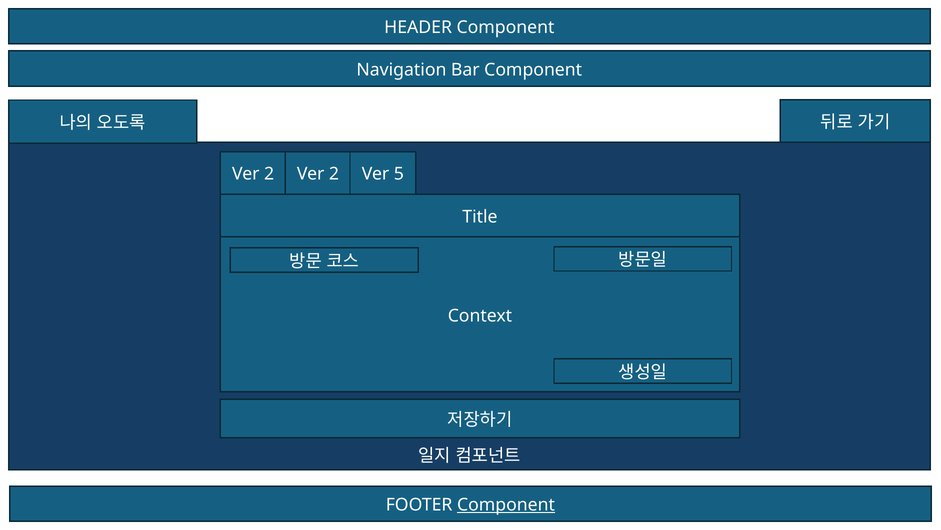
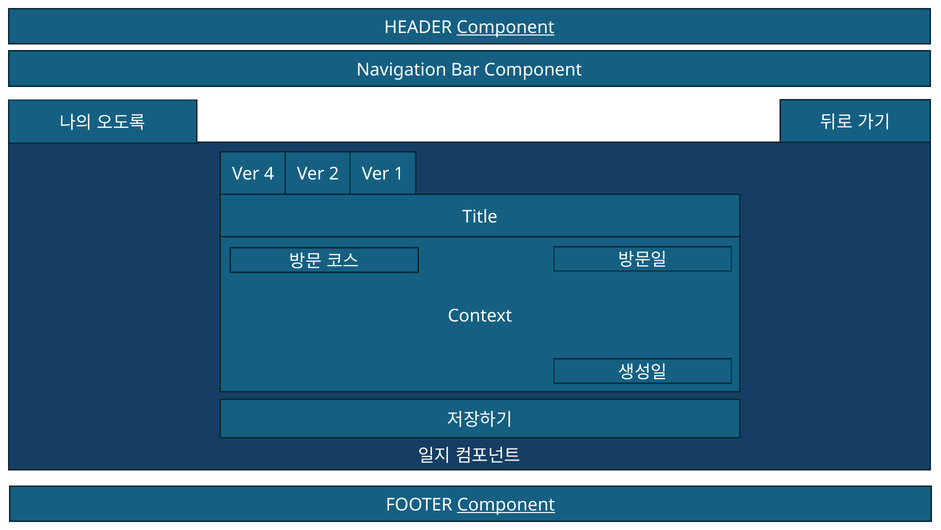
Component underline: none -> present (505, 27)
2: 2 -> 4 (269, 174)
5: 5 -> 1 (399, 174)
